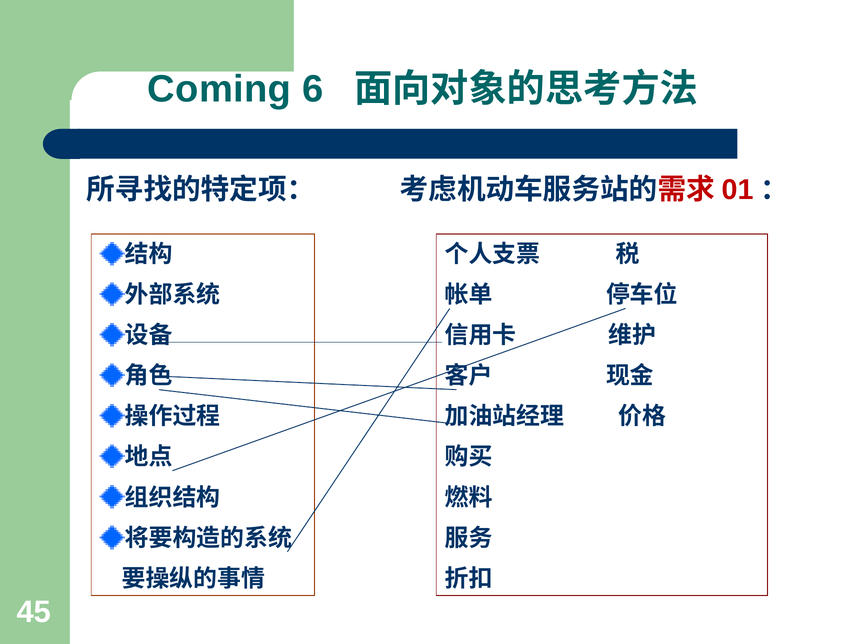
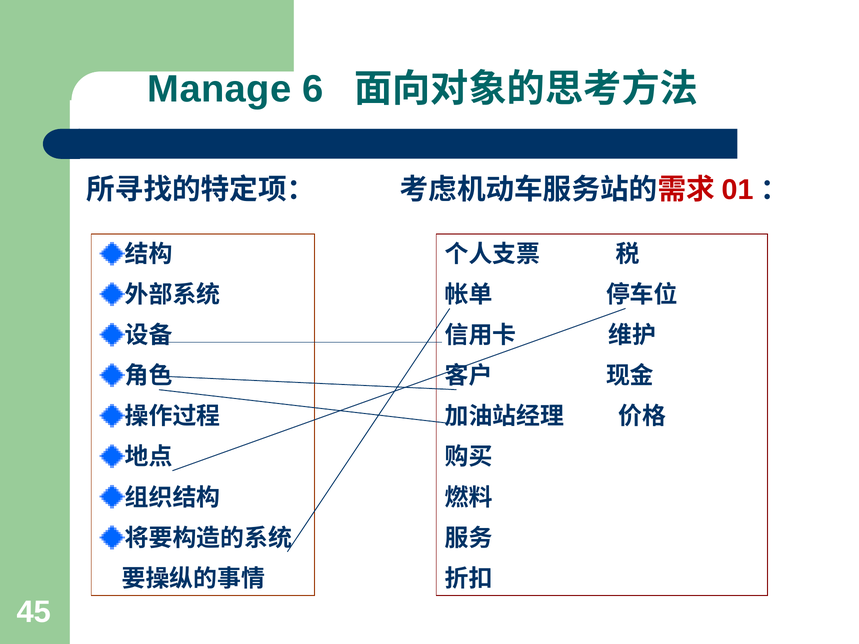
Coming: Coming -> Manage (219, 89)
